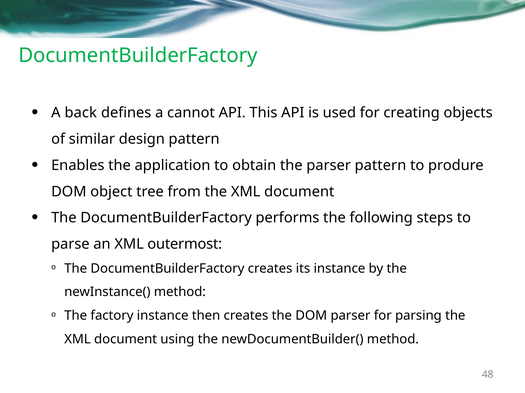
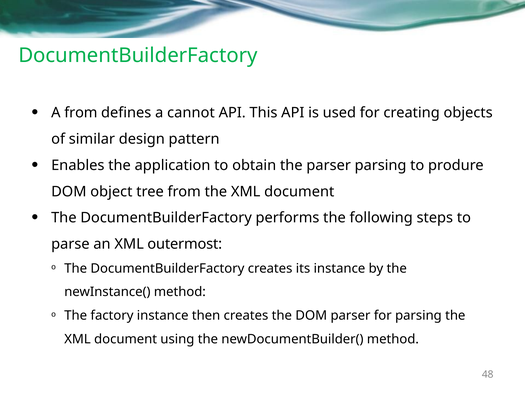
A back: back -> from (81, 113)
parser pattern: pattern -> parsing (381, 166)
